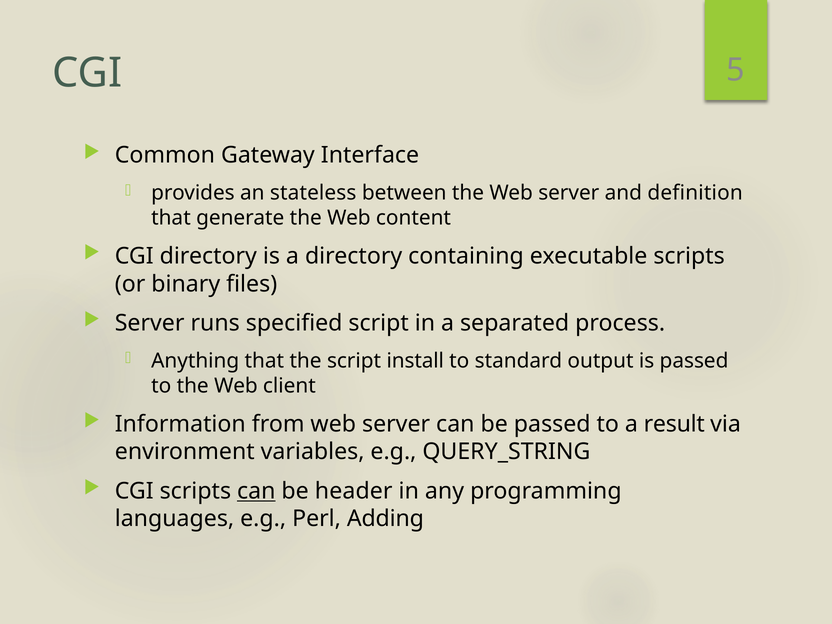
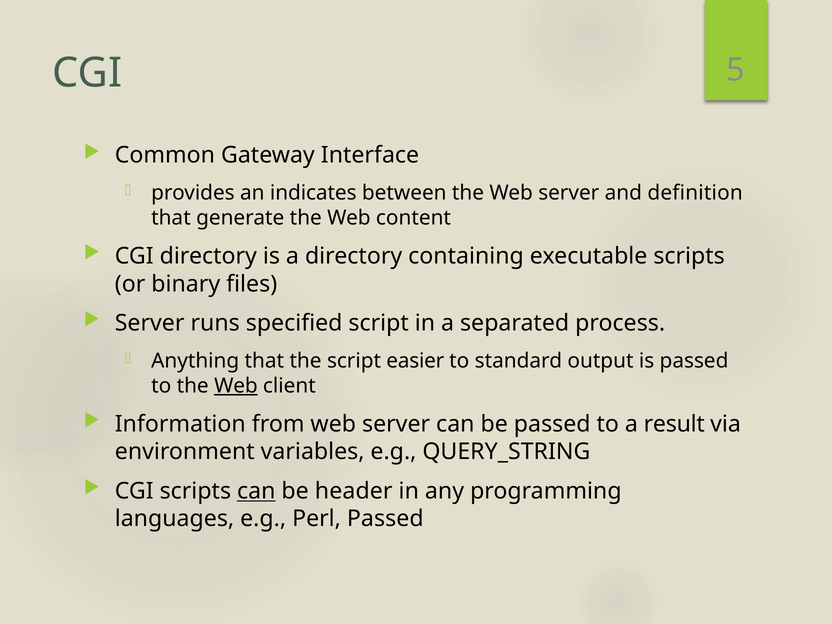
stateless: stateless -> indicates (313, 193)
install: install -> easier (415, 361)
Web underline: none -> present (236, 386)
Perl Adding: Adding -> Passed (385, 519)
